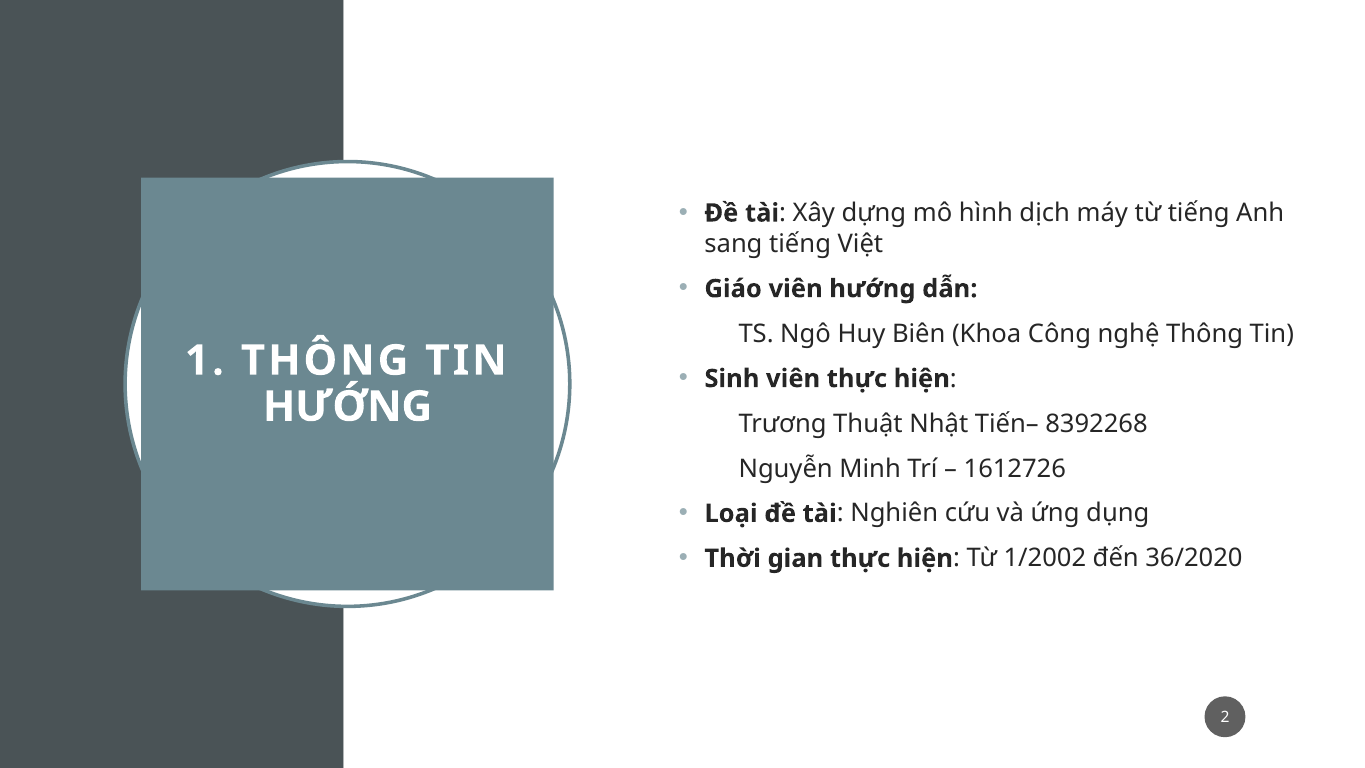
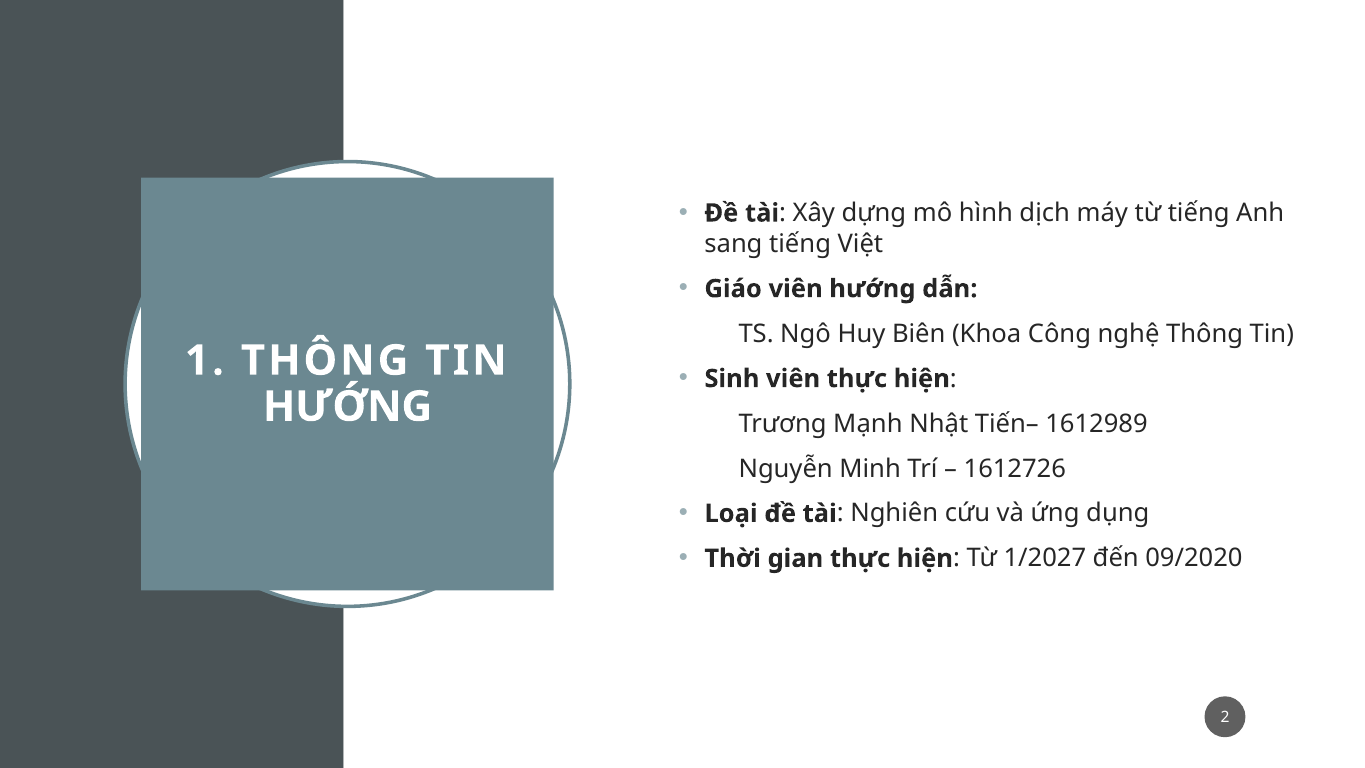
Thuật: Thuật -> Mạnh (868, 424)
8392268: 8392268 -> 1612989 (1097, 424)
1/2002: 1/2002 -> 1/2027 (1045, 558)
36/2020: 36/2020 -> 09/2020 (1194, 558)
